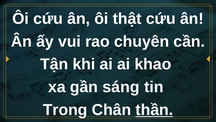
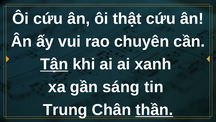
Tận underline: none -> present (54, 64)
khao: khao -> xanh (153, 64)
Trong: Trong -> Trung (65, 109)
